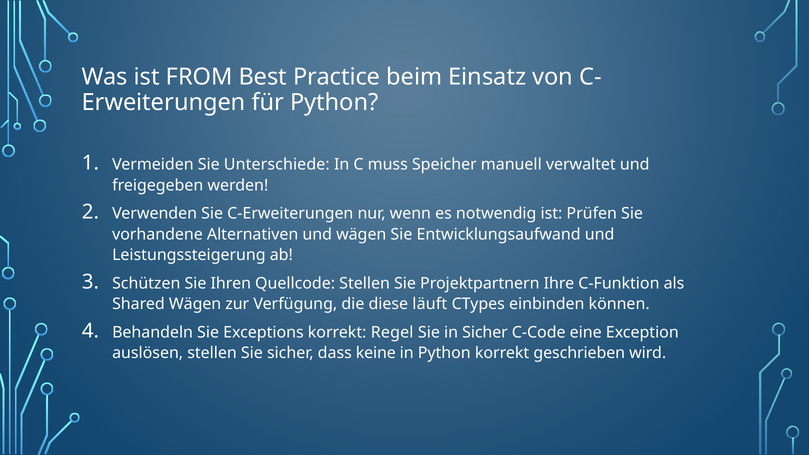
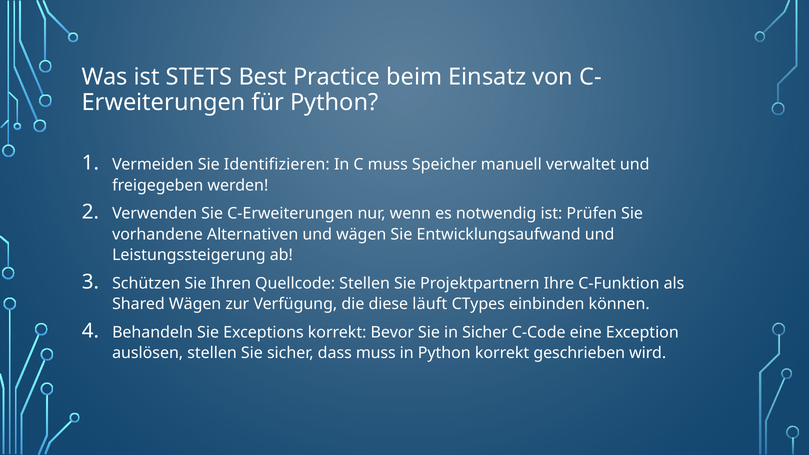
FROM: FROM -> STETS (199, 77)
Unterschiede: Unterschiede -> Identifizieren (277, 165)
Regel: Regel -> Bevor (392, 332)
dass keine: keine -> muss (376, 353)
